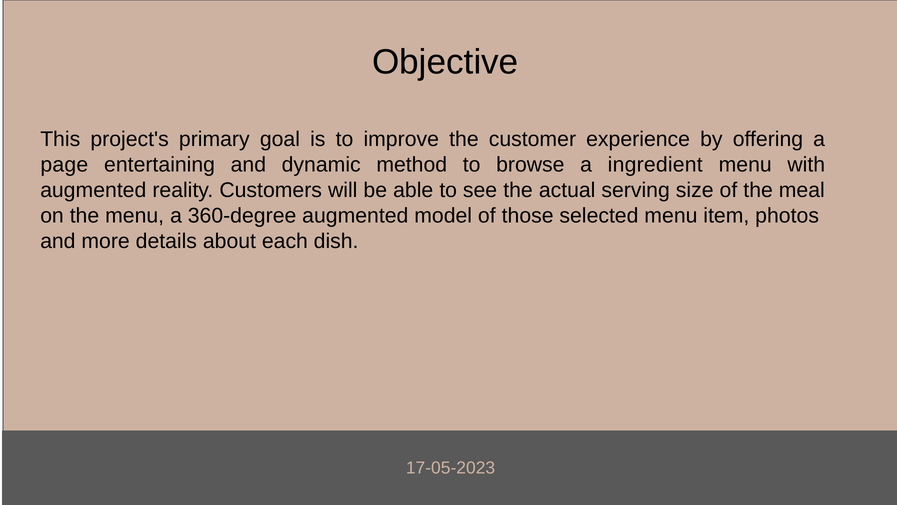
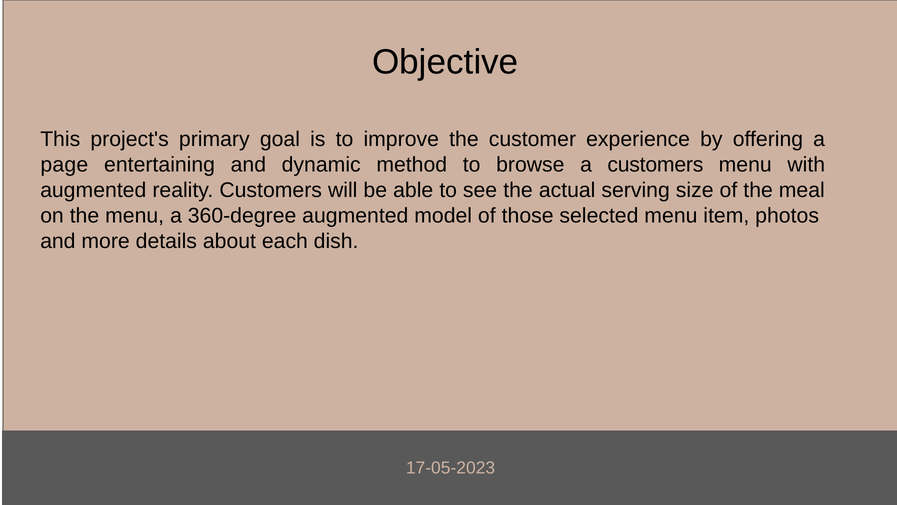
a ingredient: ingredient -> customers (655, 165)
